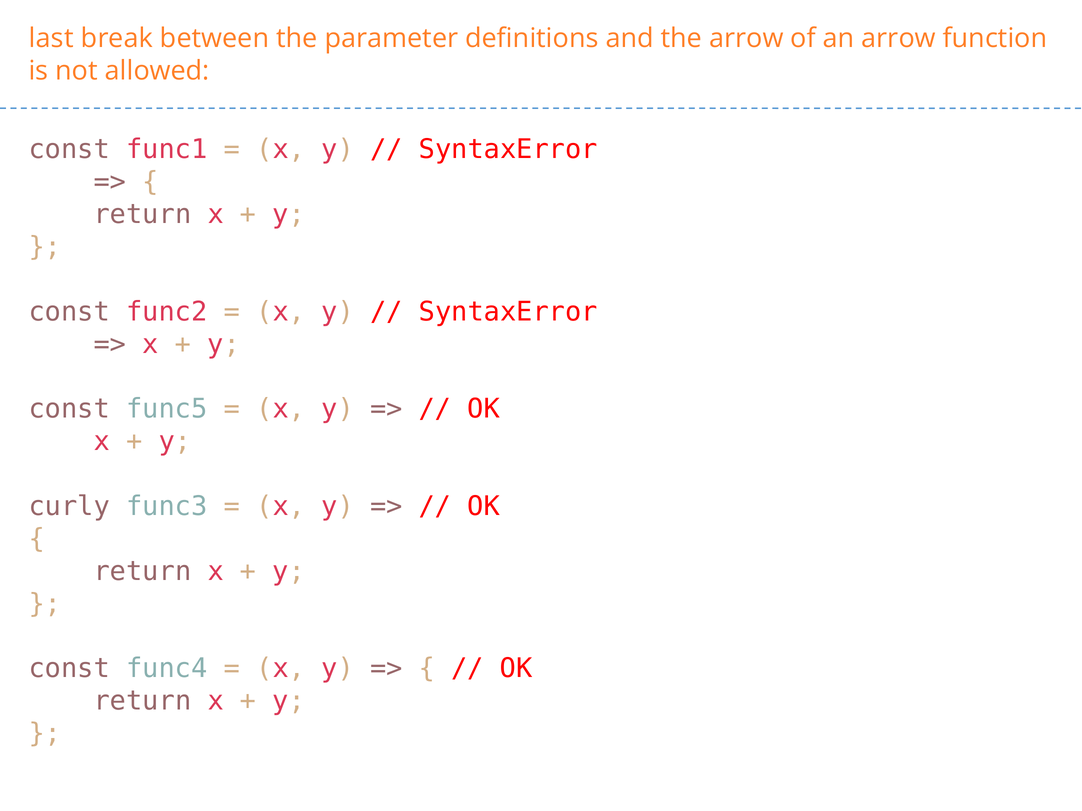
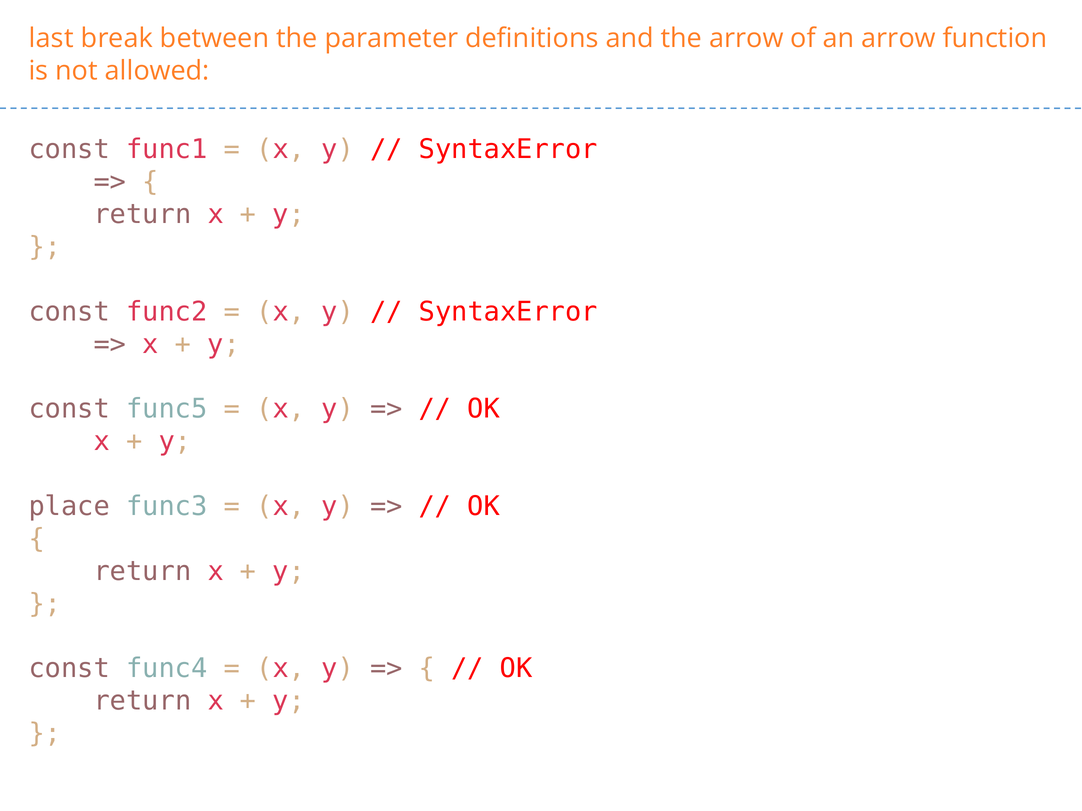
curly: curly -> place (69, 507)
